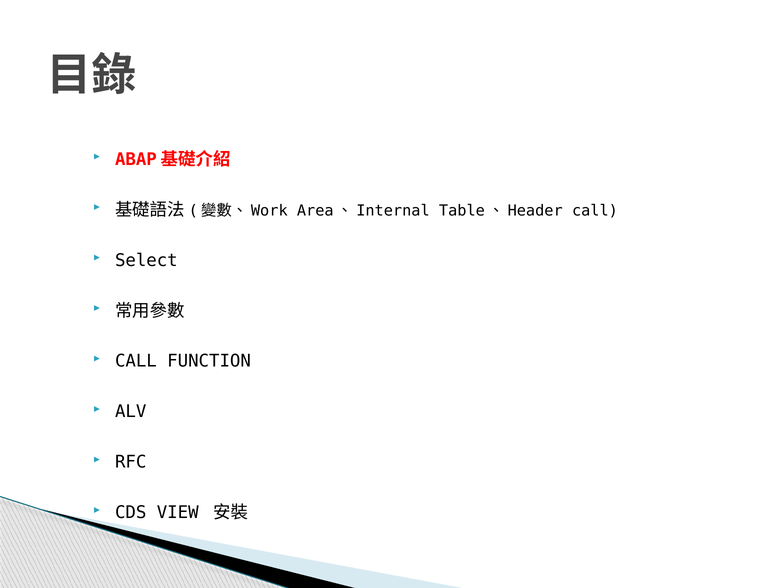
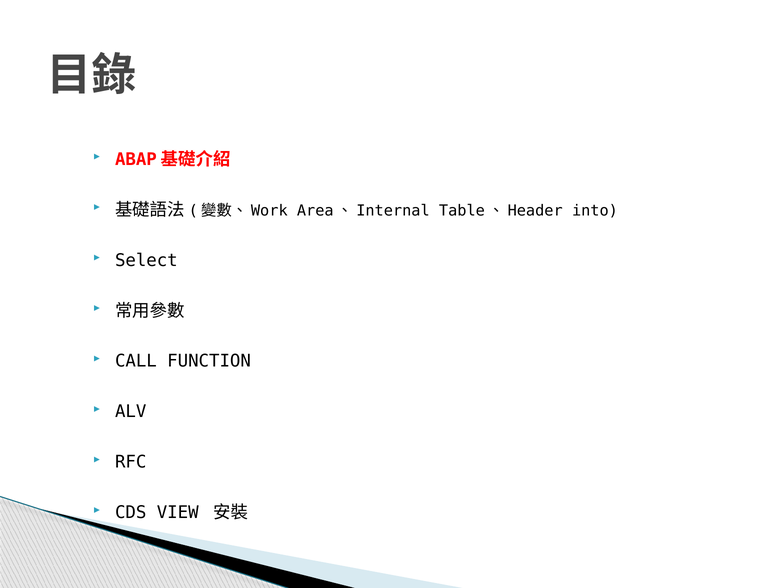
call: call -> into (595, 210)
